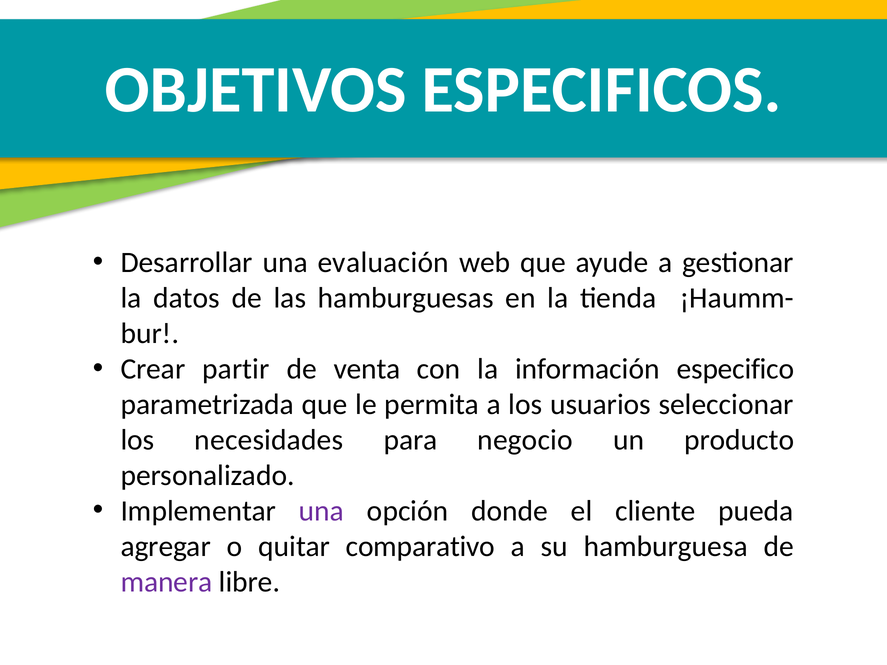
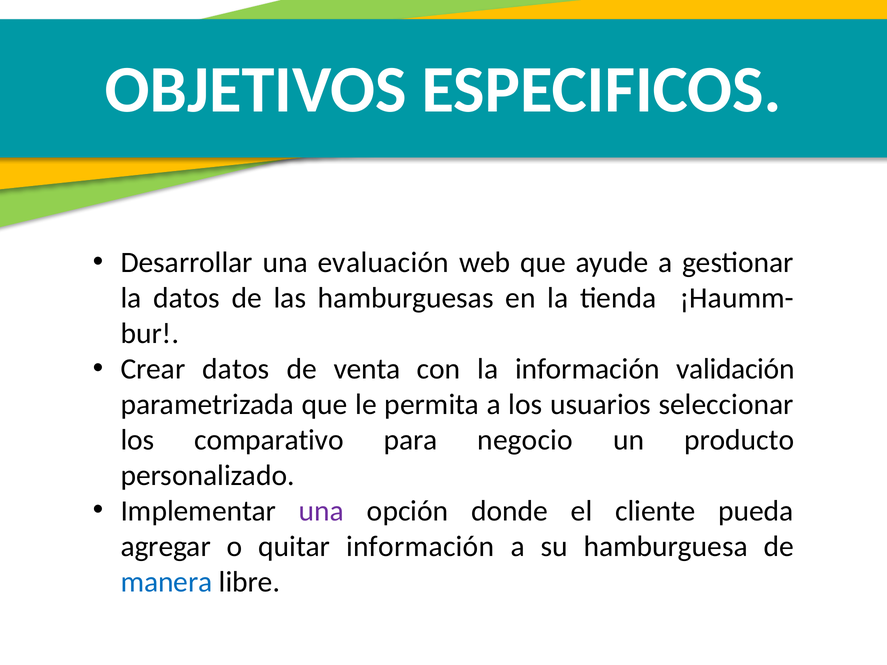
Crear partir: partir -> datos (236, 369)
especifico: especifico -> validación (735, 369)
necesidades: necesidades -> comparativo (269, 440)
quitar comparativo: comparativo -> información (420, 547)
manera colour: purple -> blue (166, 582)
